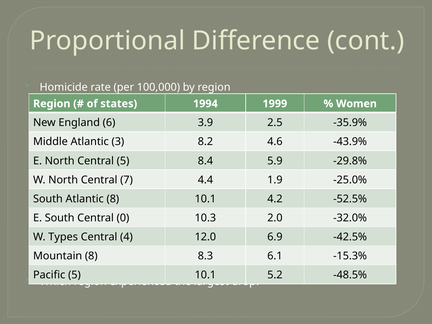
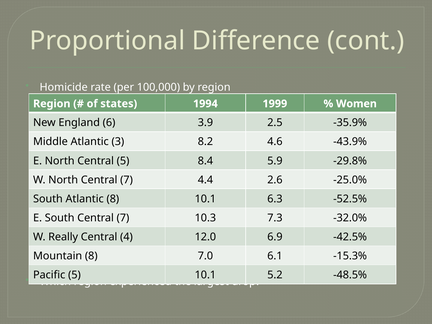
1.9: 1.9 -> 2.6 (275, 180)
4.2: 4.2 -> 6.3 (275, 199)
South Central 0: 0 -> 7 (123, 218)
2.0: 2.0 -> 7.3 (275, 218)
Types: Types -> Really (63, 237)
8.3: 8.3 -> 7.0 (205, 256)
